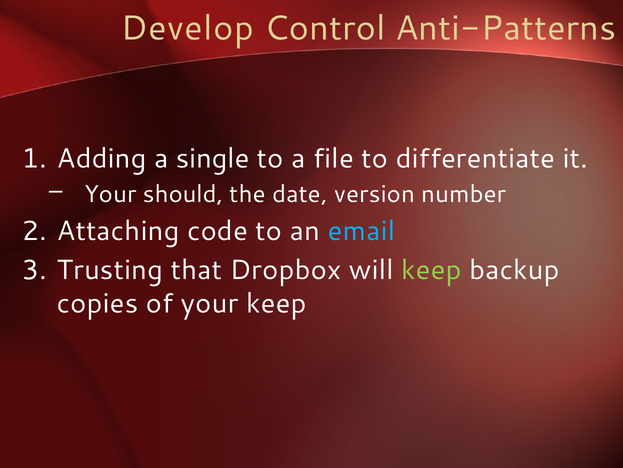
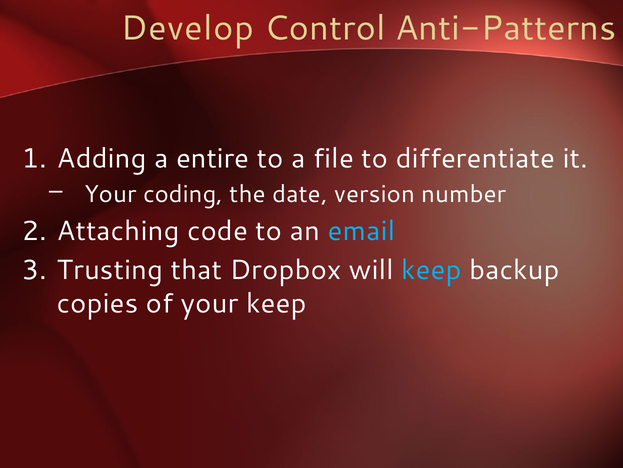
single: single -> entire (213, 158)
should: should -> coding (183, 194)
keep colour: light green -> light blue (431, 270)
